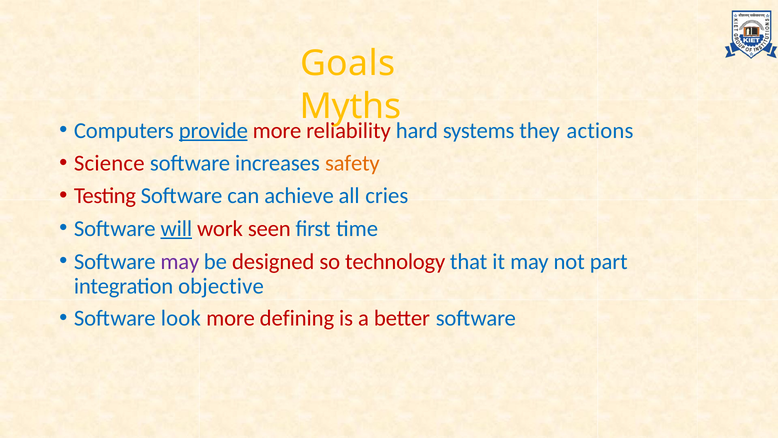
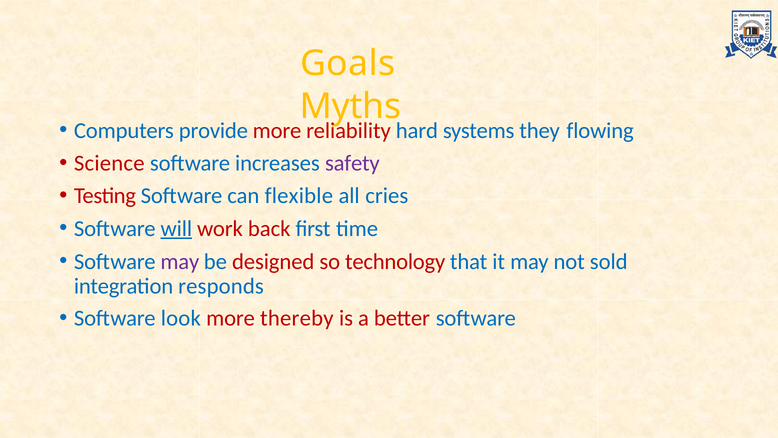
provide underline: present -> none (213, 130)
actions: actions -> flowing (600, 130)
safety colour: orange -> purple (352, 163)
achieve: achieve -> flexible (299, 196)
seen: seen -> back (269, 228)
part: part -> sold (609, 261)
objective: objective -> responds (221, 286)
defining: defining -> thereby (297, 318)
